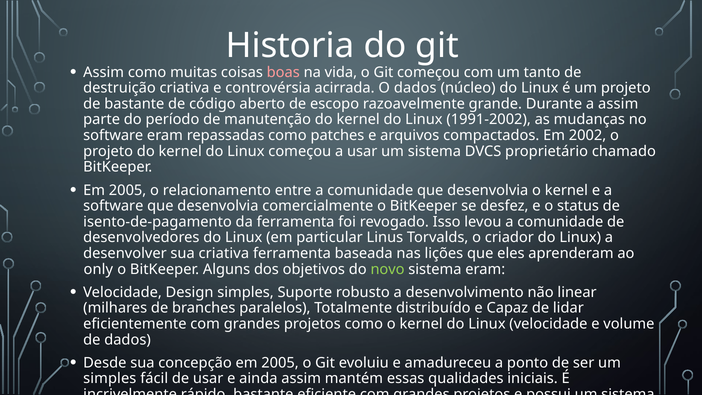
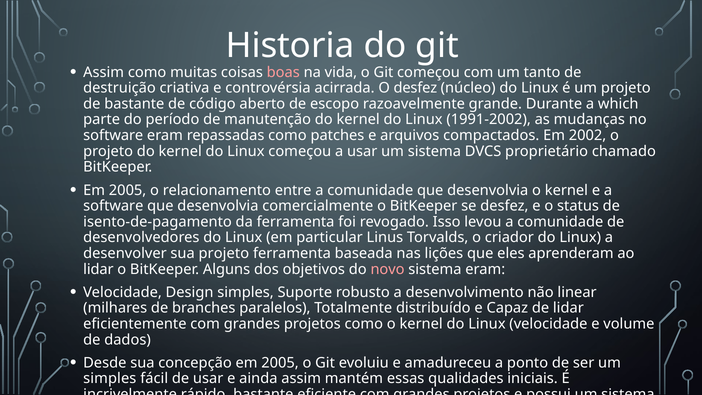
O dados: dados -> desfez (415, 88)
a assim: assim -> which (618, 104)
sua criativa: criativa -> projeto (224, 253)
only: only -> lidar (98, 269)
novo colour: light green -> pink (388, 269)
